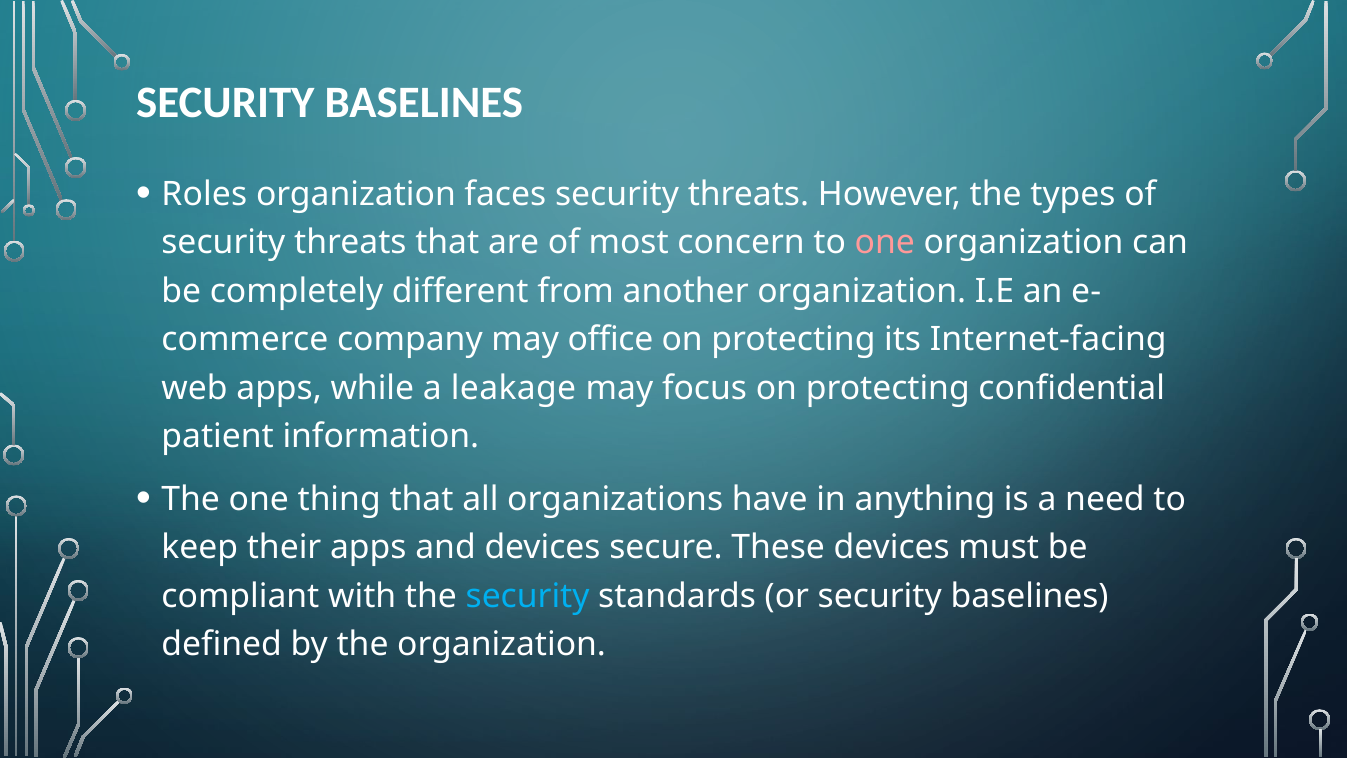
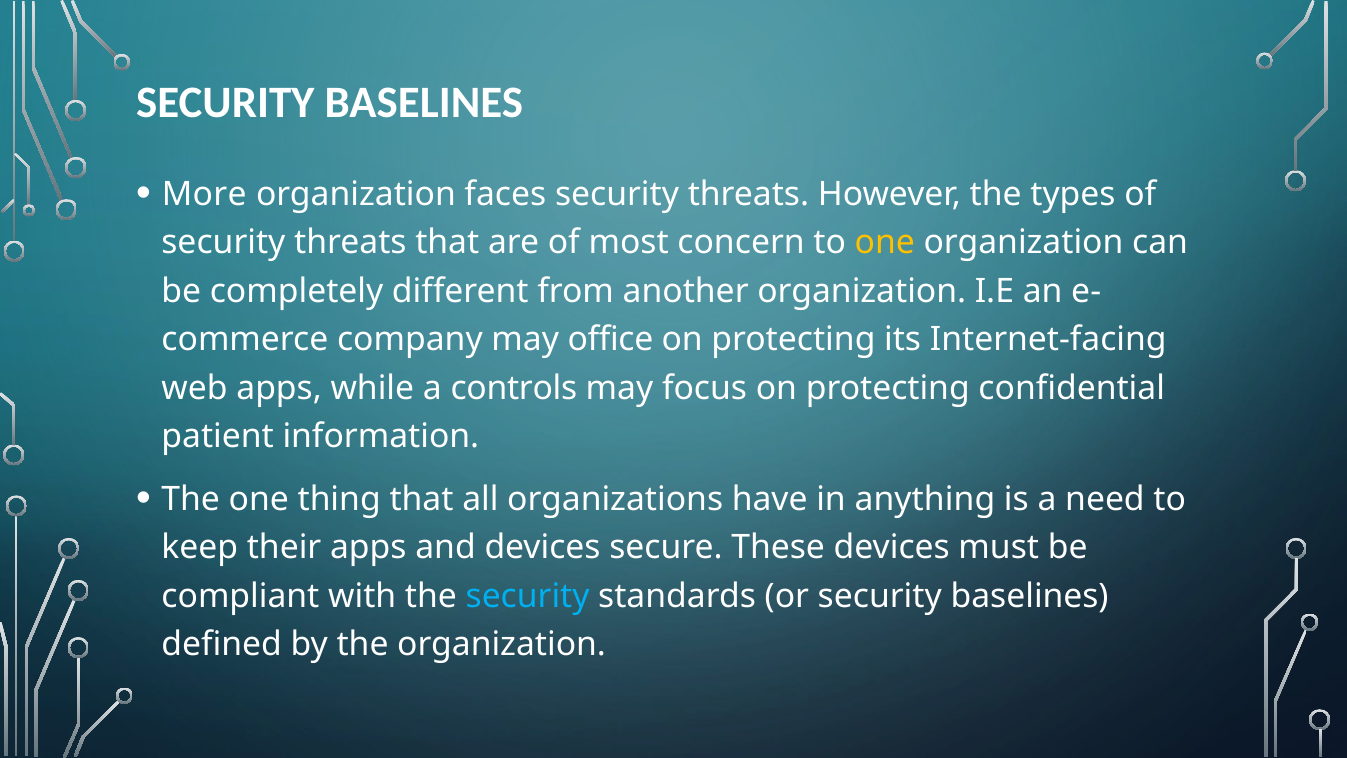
Roles: Roles -> More (204, 194)
one colour: pink -> yellow (885, 242)
leakage: leakage -> controls (514, 388)
